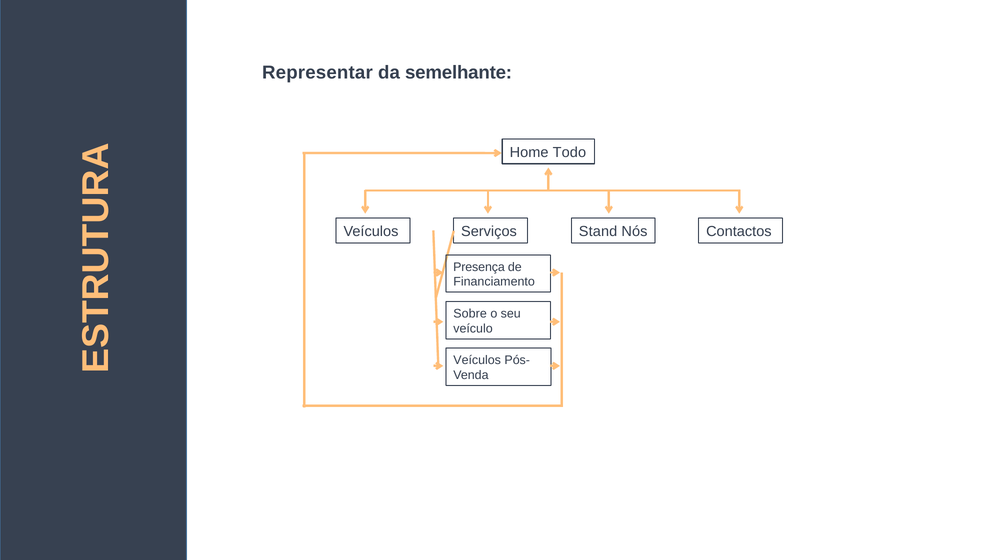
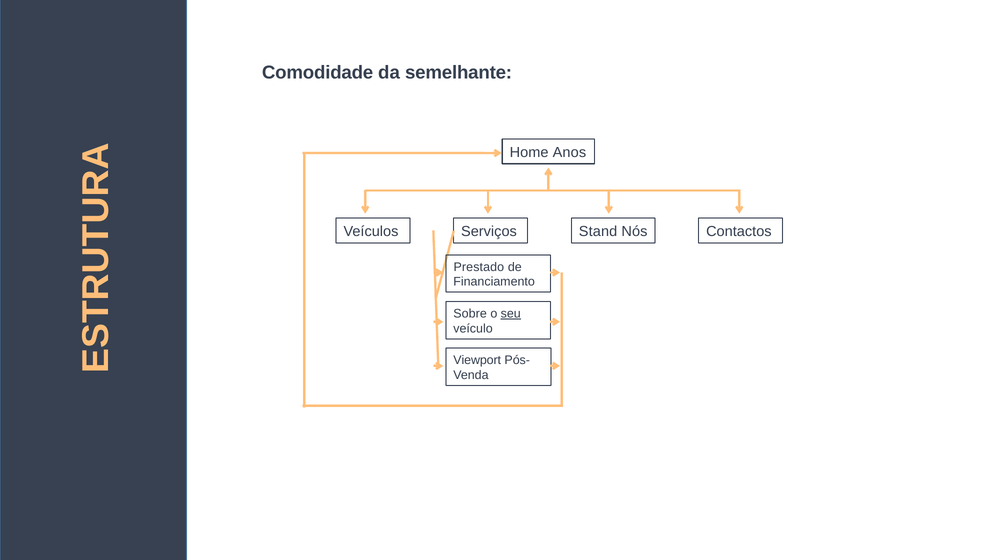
Representar: Representar -> Comodidade (318, 73)
Todo: Todo -> Anos (569, 152)
Presença: Presença -> Prestado (479, 267)
seu underline: none -> present (511, 314)
Veículos: Veículos -> Viewport (477, 360)
